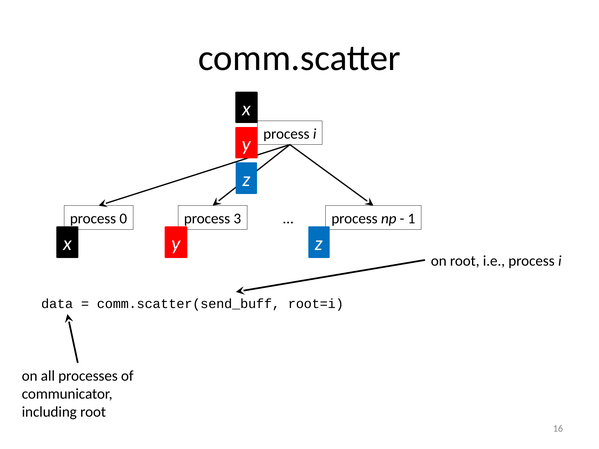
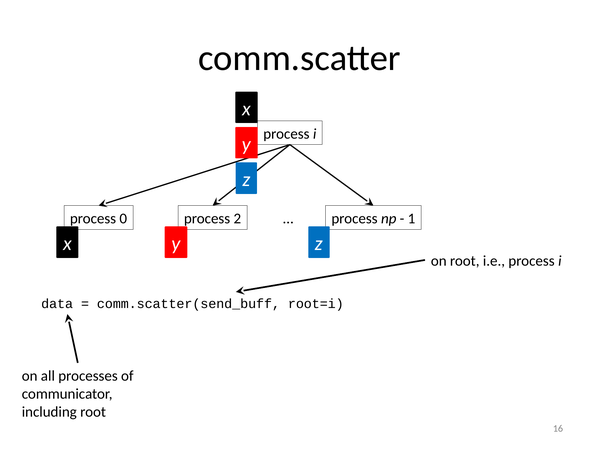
3: 3 -> 2 (237, 219)
